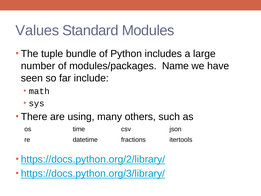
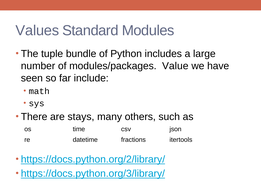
Name: Name -> Value (175, 66)
using: using -> stays (81, 117)
